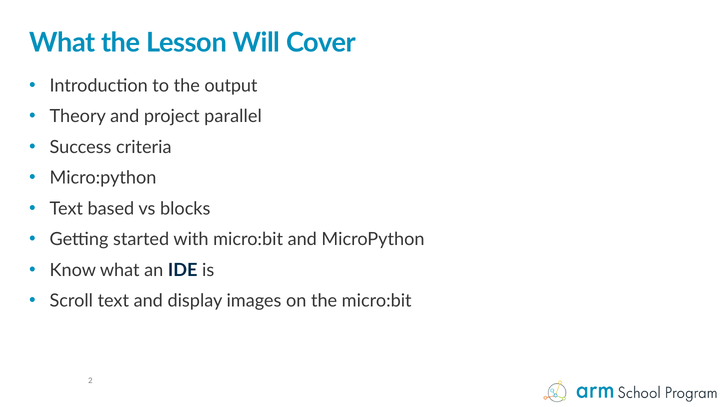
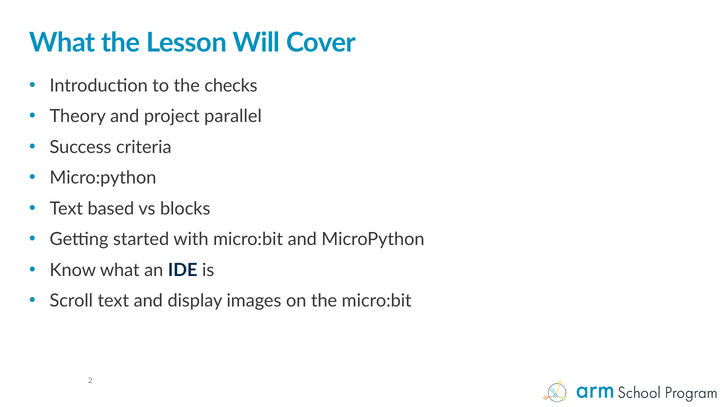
output: output -> checks (231, 86)
